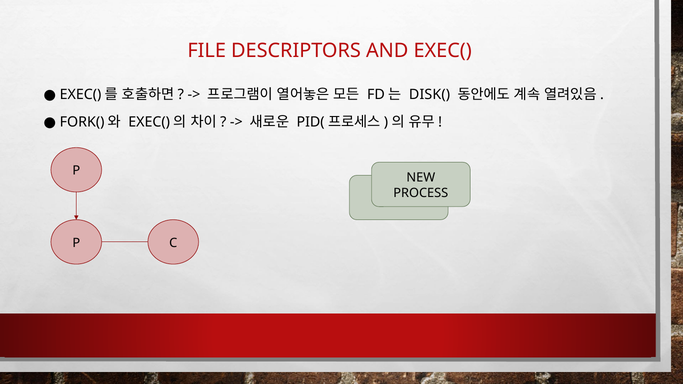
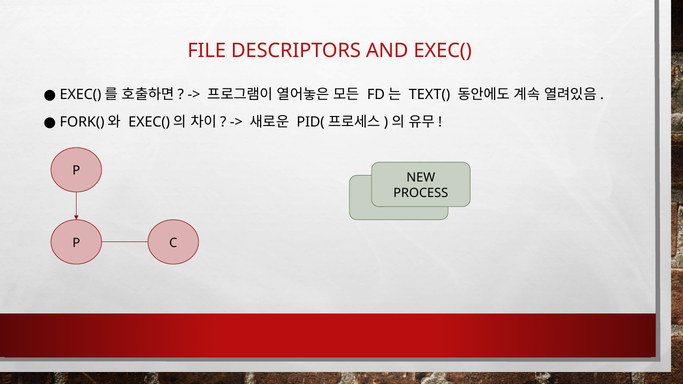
DISK(: DISK( -> TEXT( (430, 95)
